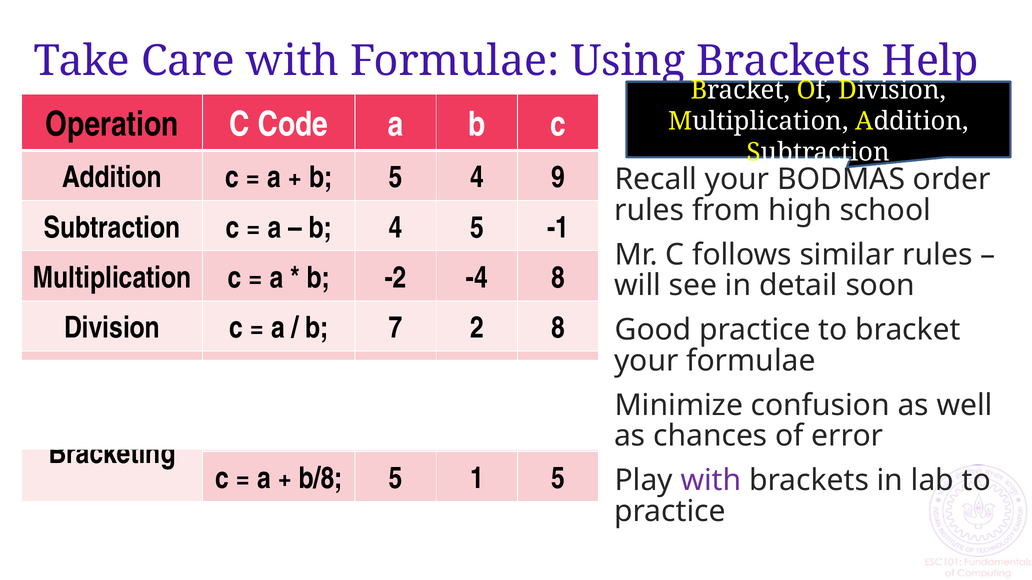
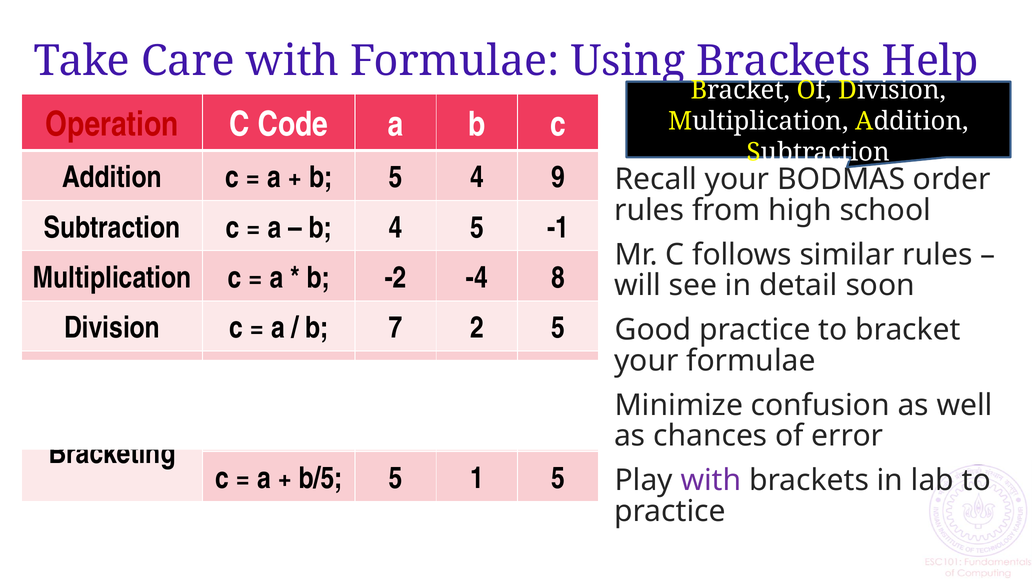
Operation colour: black -> red (112, 125)
2 8: 8 -> 5 (558, 328)
b/8: b/8 -> b/5 (321, 479)
